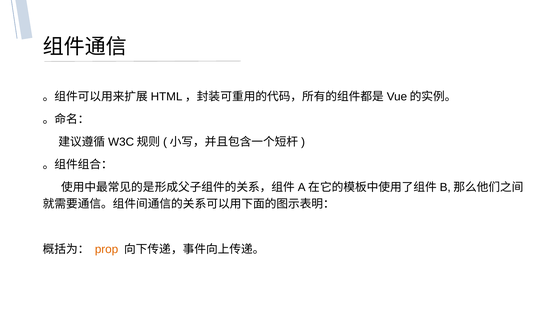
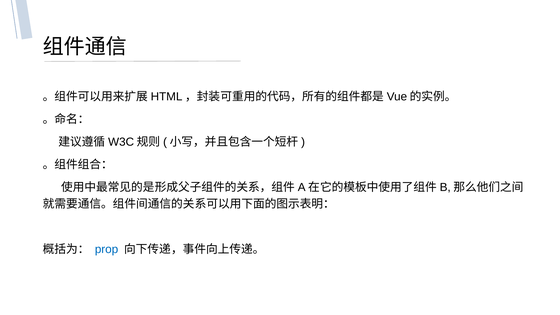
prop colour: orange -> blue (107, 249)
